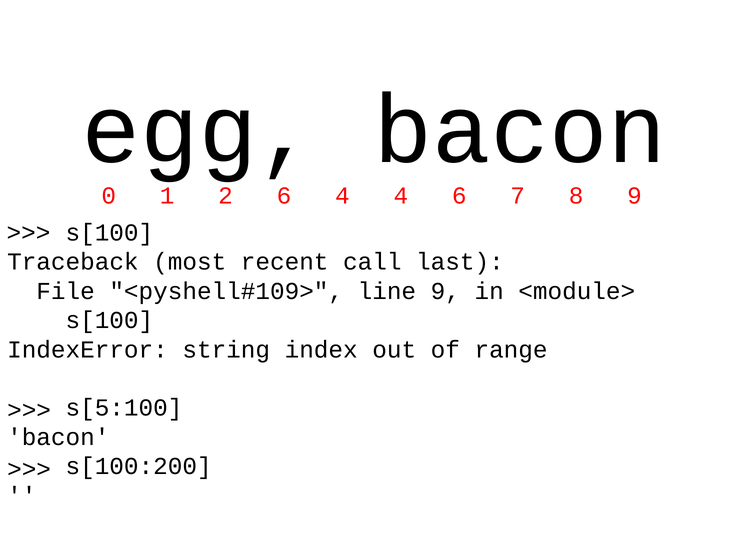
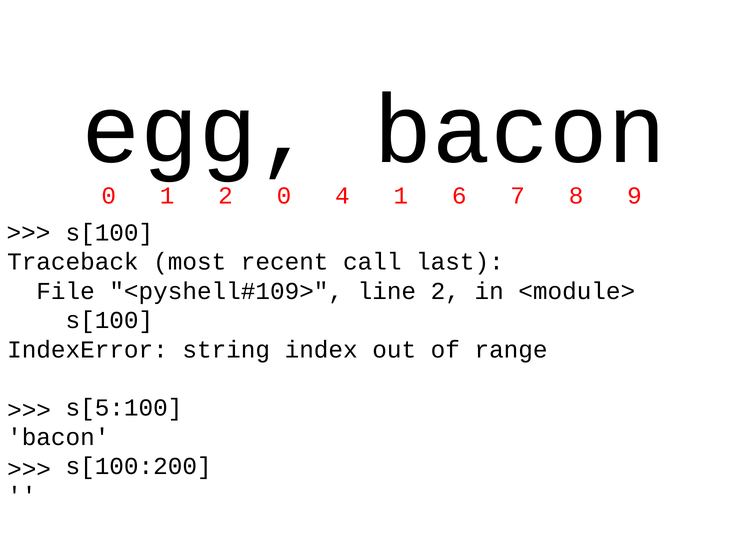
2 6: 6 -> 0 (284, 195)
4 4: 4 -> 1 (401, 195)
line 9: 9 -> 2 (445, 291)
